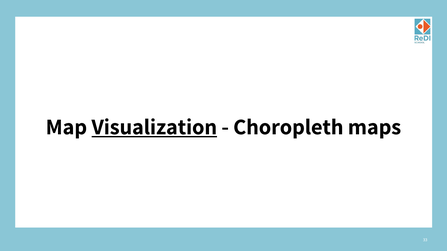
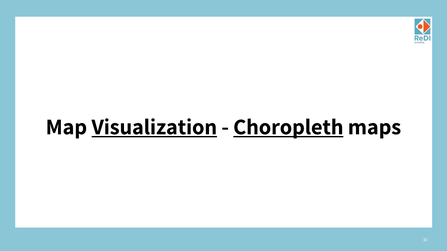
Choropleth underline: none -> present (288, 127)
